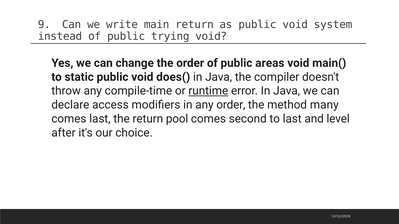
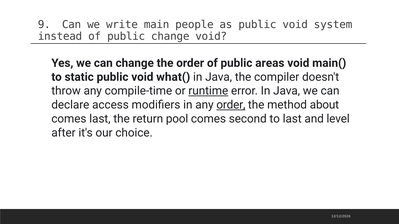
main return: return -> people (194, 25)
public trying: trying -> change (170, 36)
does(: does( -> what( (173, 77)
order underline: none -> present (231, 105)
many: many -> about (324, 105)
